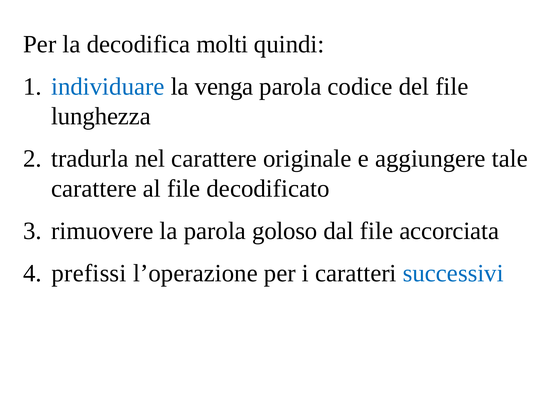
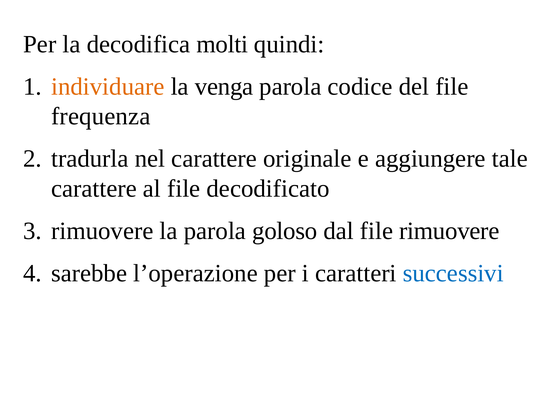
individuare colour: blue -> orange (108, 87)
lunghezza: lunghezza -> frequenza (101, 116)
file accorciata: accorciata -> rimuovere (449, 231)
prefissi: prefissi -> sarebbe (89, 273)
